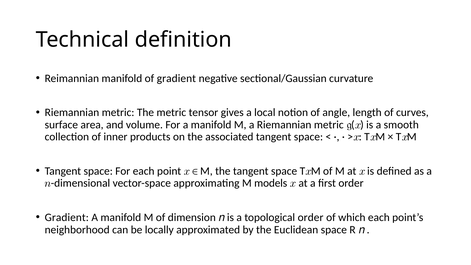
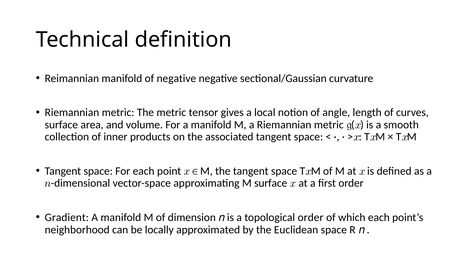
of gradient: gradient -> negative (176, 78)
M models: models -> surface (271, 183)
